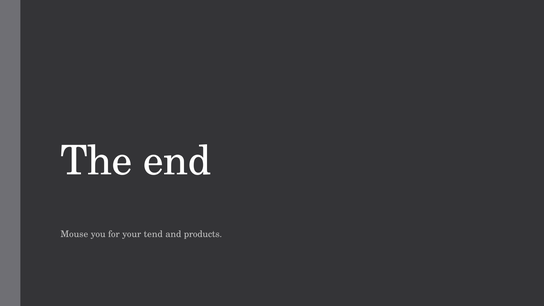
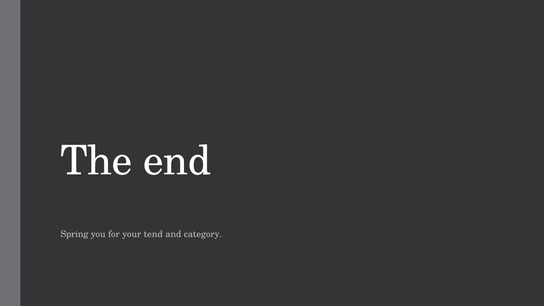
Mouse: Mouse -> Spring (74, 234)
products: products -> category (203, 234)
